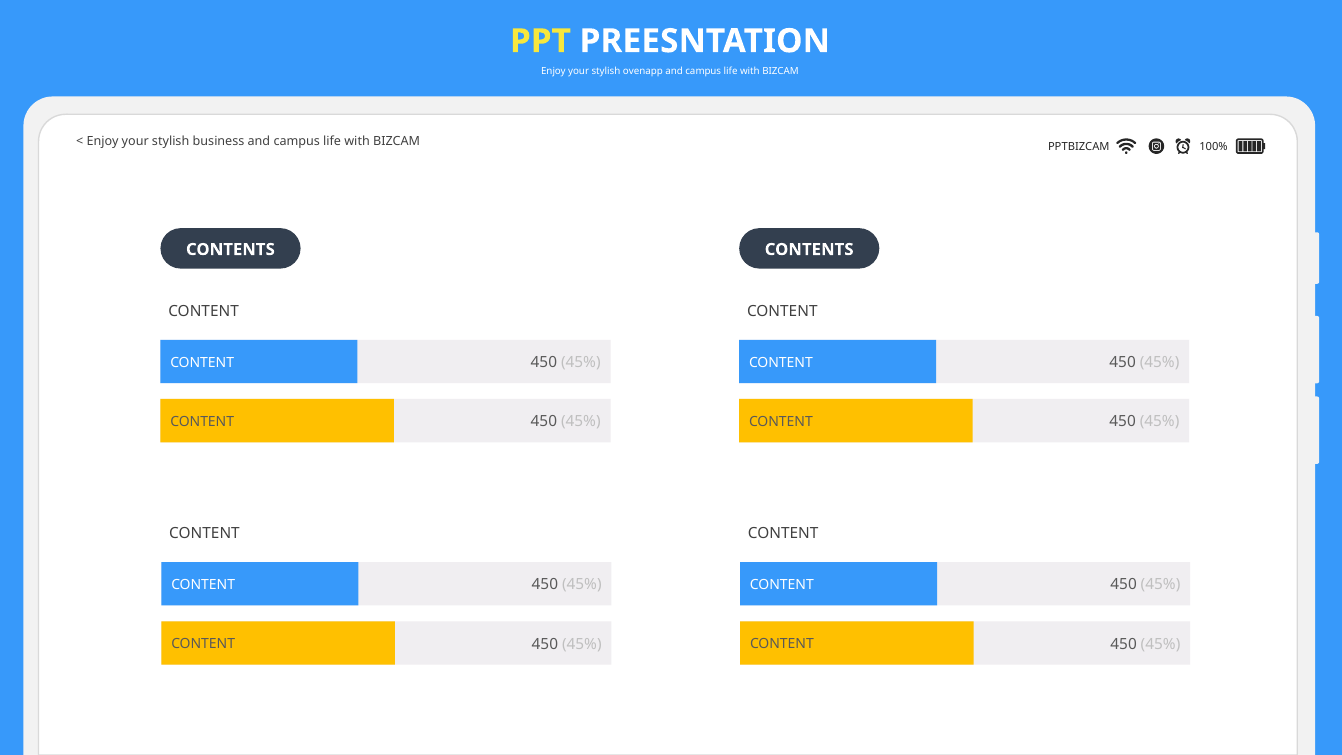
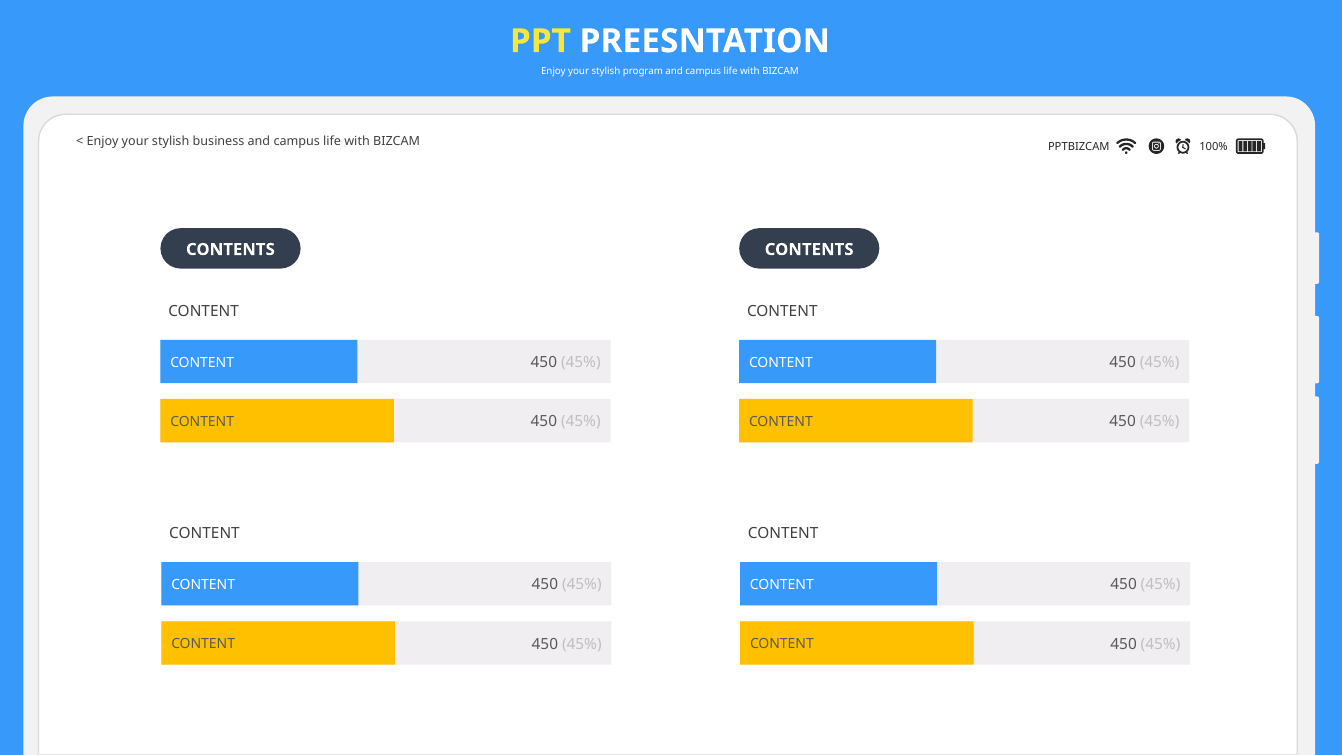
ovenapp: ovenapp -> program (643, 71)
